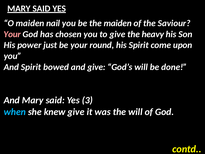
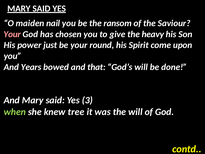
the maiden: maiden -> ransom (118, 23)
And Spirit: Spirit -> Years (31, 67)
and give: give -> that (96, 67)
when colour: light blue -> light green (15, 112)
knew give: give -> tree (76, 112)
